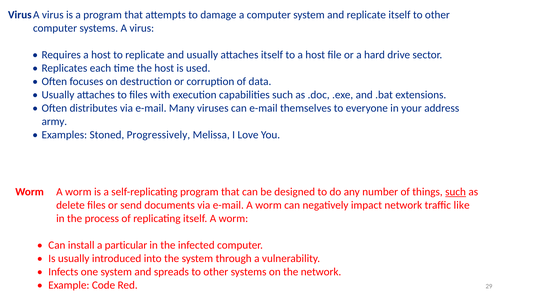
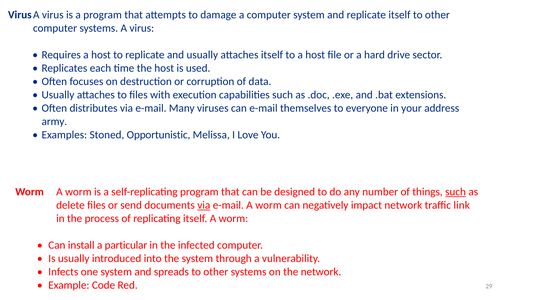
Progressively: Progressively -> Opportunistic (159, 135)
via underline: none -> present (204, 205)
like: like -> link (462, 205)
